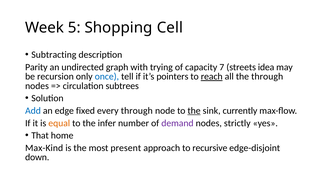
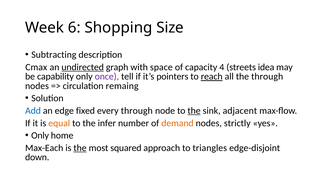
5: 5 -> 6 (74, 28)
Cell: Cell -> Size (170, 28)
Parity: Parity -> Cmax (36, 67)
undirected underline: none -> present (83, 67)
trying: trying -> space (161, 67)
7: 7 -> 4 (222, 67)
recursion: recursion -> capability (55, 77)
once colour: blue -> purple (107, 77)
subtrees: subtrees -> remaing (122, 86)
currently: currently -> adjacent (240, 111)
demand colour: purple -> orange (177, 124)
That: That -> Only (40, 136)
Max-Kind: Max-Kind -> Max-Each (44, 148)
the underline: none -> present (80, 148)
present: present -> squared (126, 148)
recursive: recursive -> triangles (210, 148)
